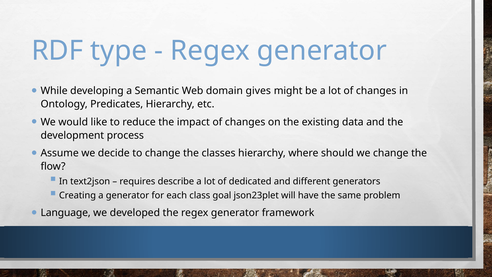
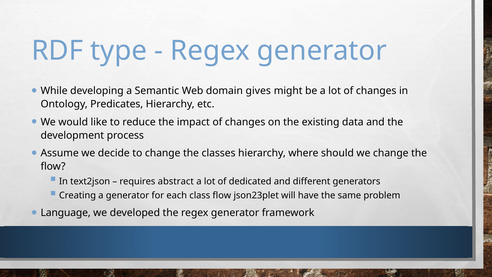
describe: describe -> abstract (176, 181)
class goal: goal -> flow (222, 195)
